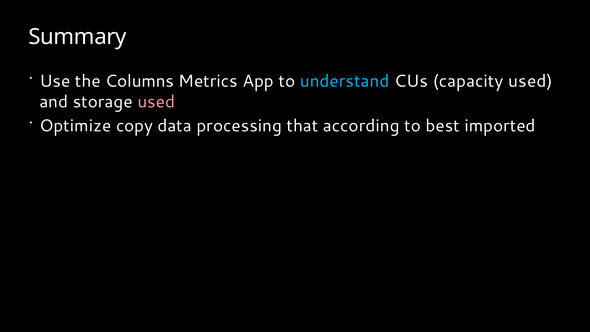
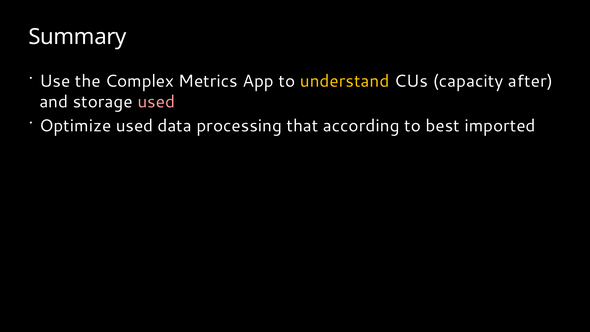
Columns: Columns -> Complex (140, 81)
understand colour: light blue -> yellow (345, 81)
capacity used: used -> after (531, 81)
Optimize copy: copy -> used (135, 126)
